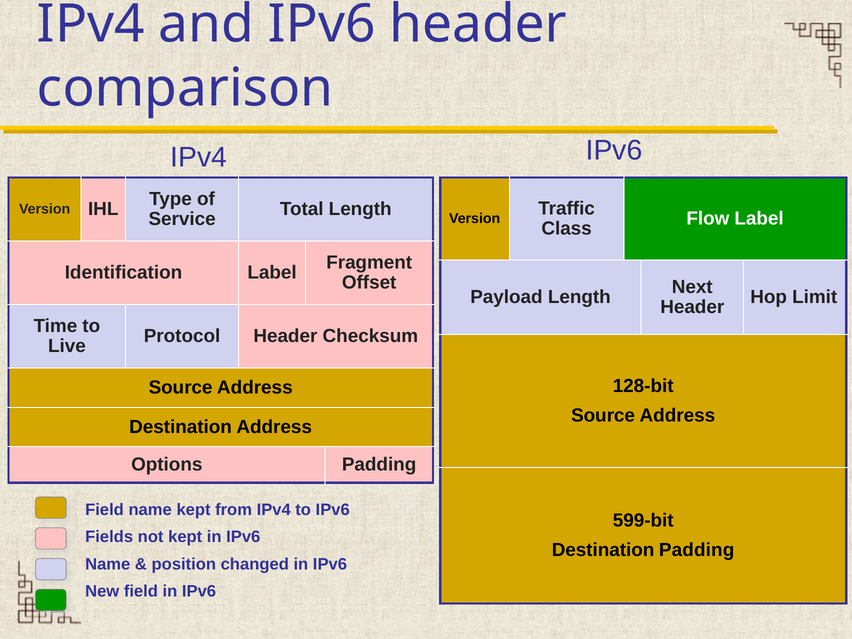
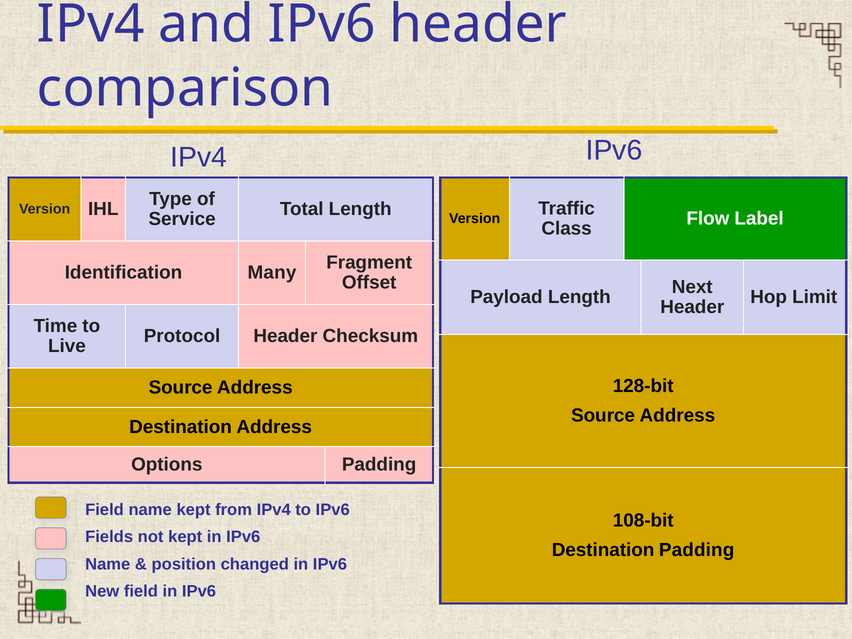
Identification Label: Label -> Many (272, 272)
599-bit: 599-bit -> 108-bit (643, 521)
